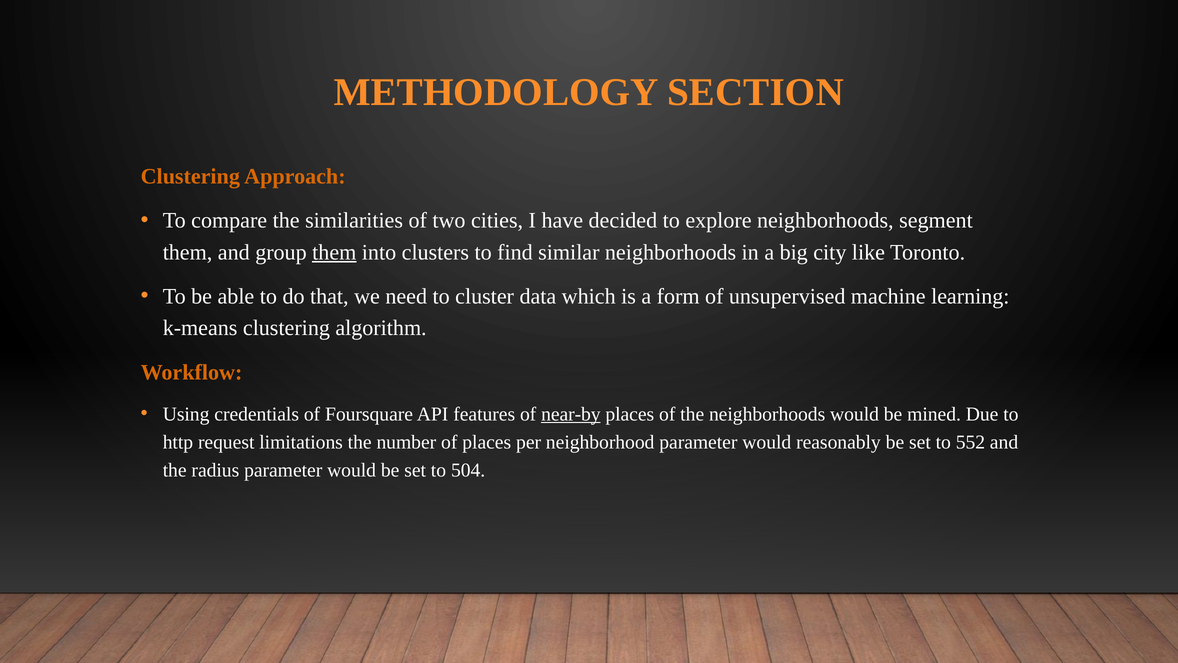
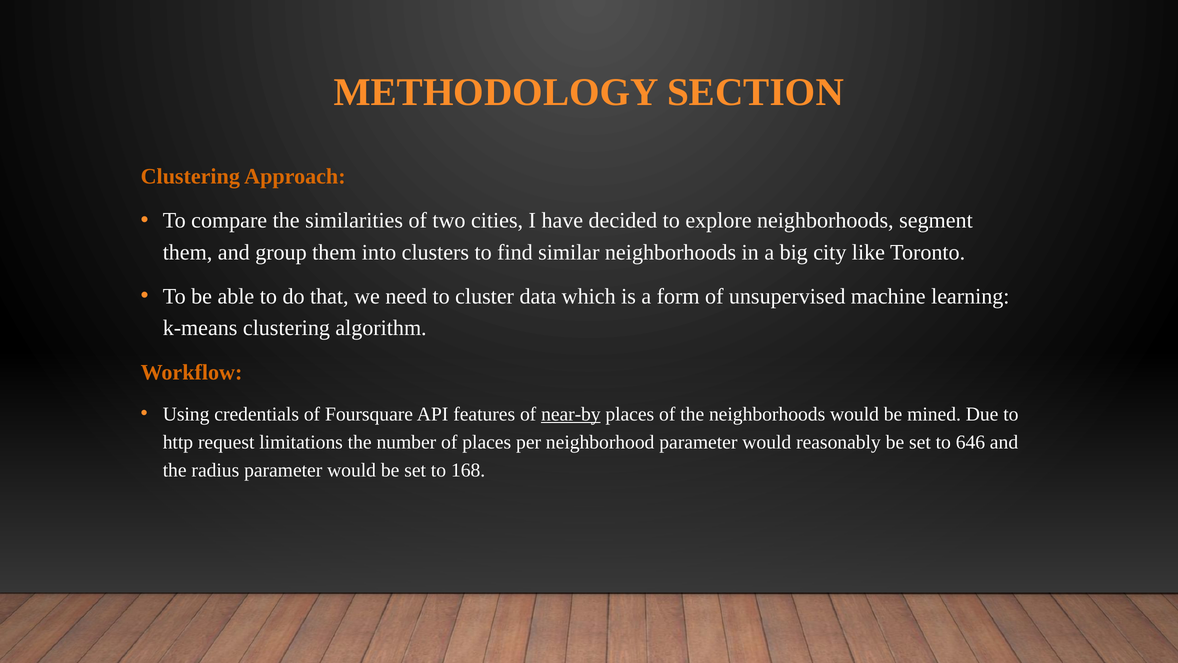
them underline: present -> none (334, 252)
552: 552 -> 646 (970, 442)
504: 504 -> 168 (468, 470)
